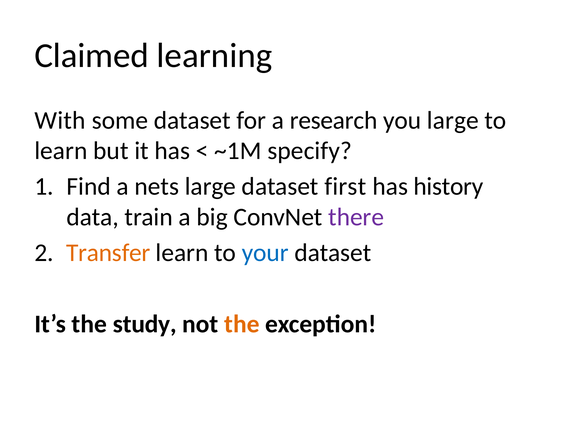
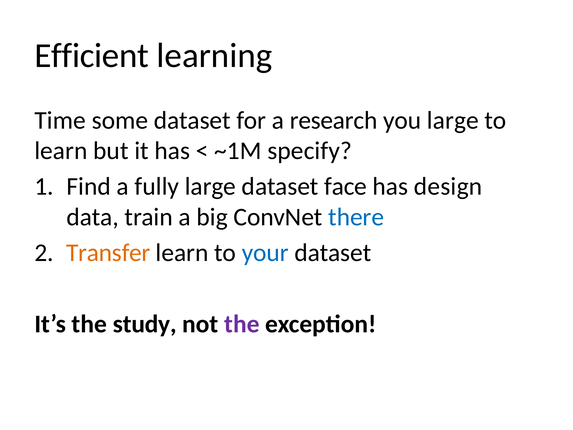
Claimed: Claimed -> Efficient (92, 55)
With: With -> Time (60, 120)
nets: nets -> fully (157, 186)
first: first -> face (346, 186)
history: history -> design (448, 186)
there colour: purple -> blue (356, 217)
the colour: orange -> purple (242, 324)
